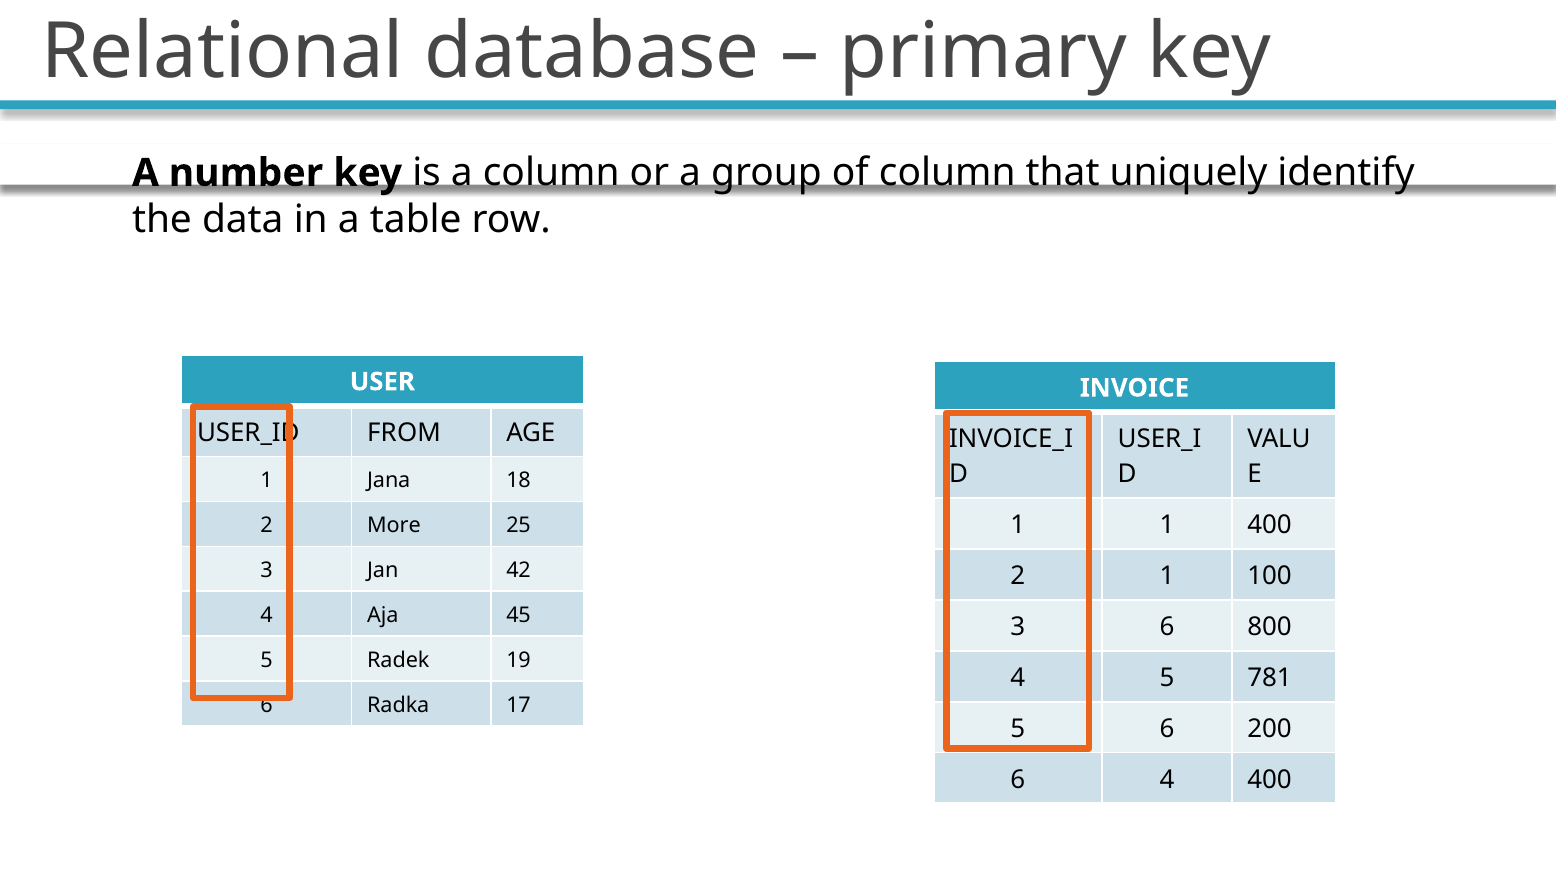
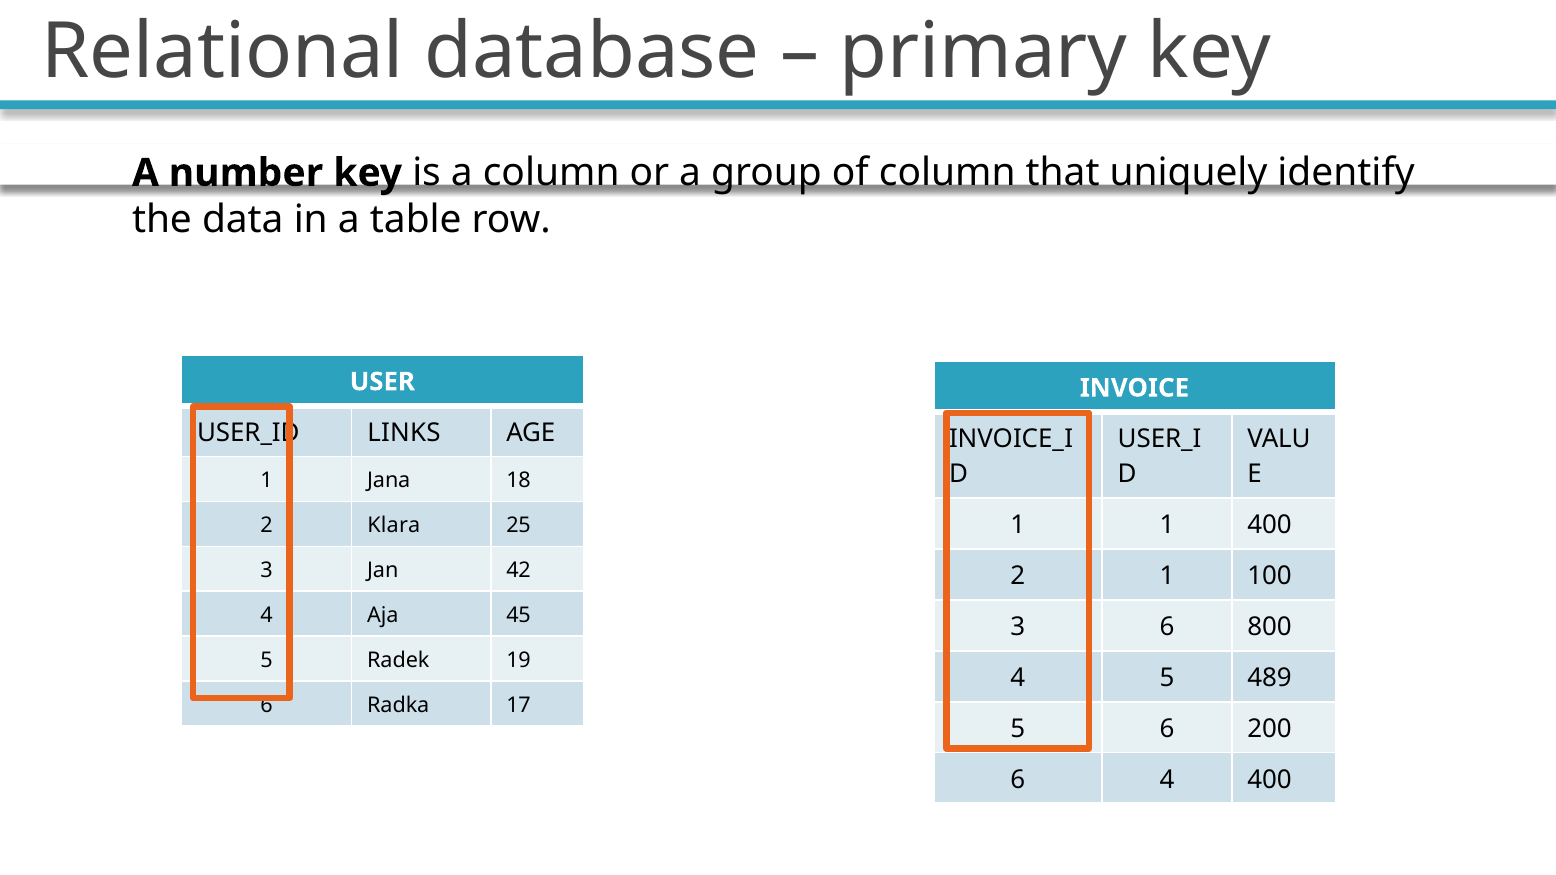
FROM: FROM -> LINKS (404, 433)
More: More -> Klara (394, 525)
781: 781 -> 489 (1270, 678)
